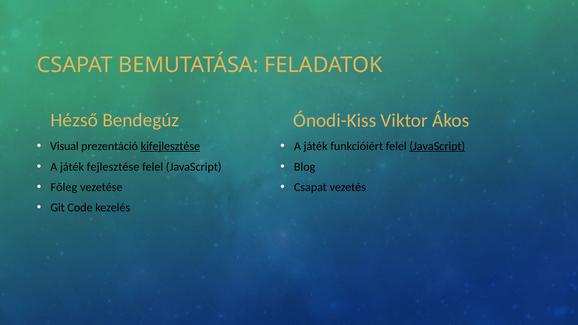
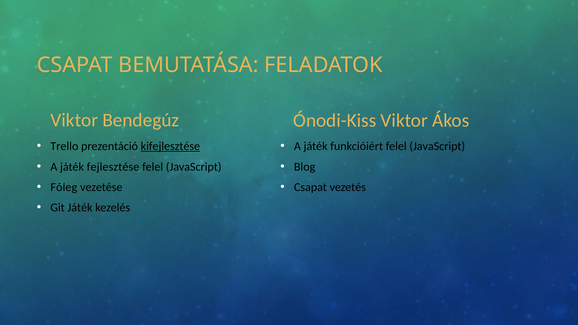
Hézső: Hézső -> Viktor (74, 120)
Visual: Visual -> Trello (64, 146)
JavaScript underline: present -> none (437, 146)
Git Code: Code -> Játék (80, 208)
